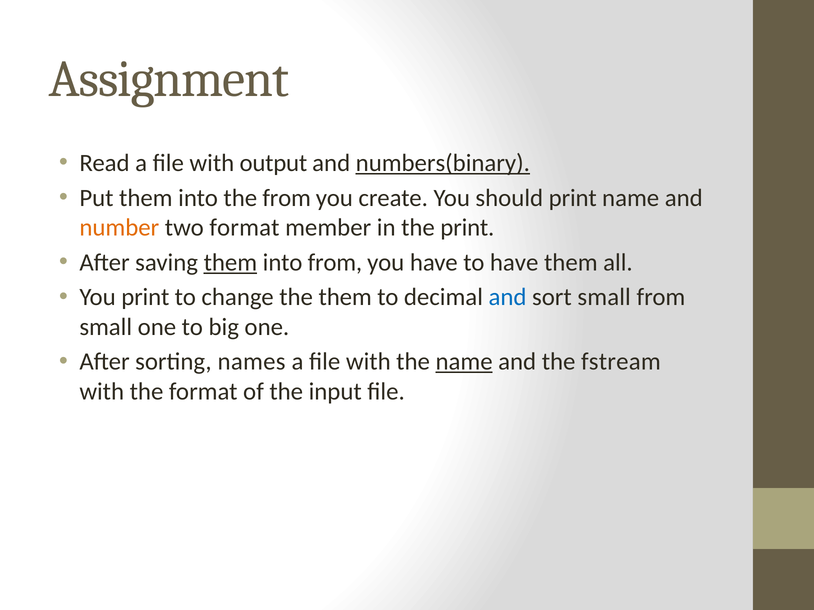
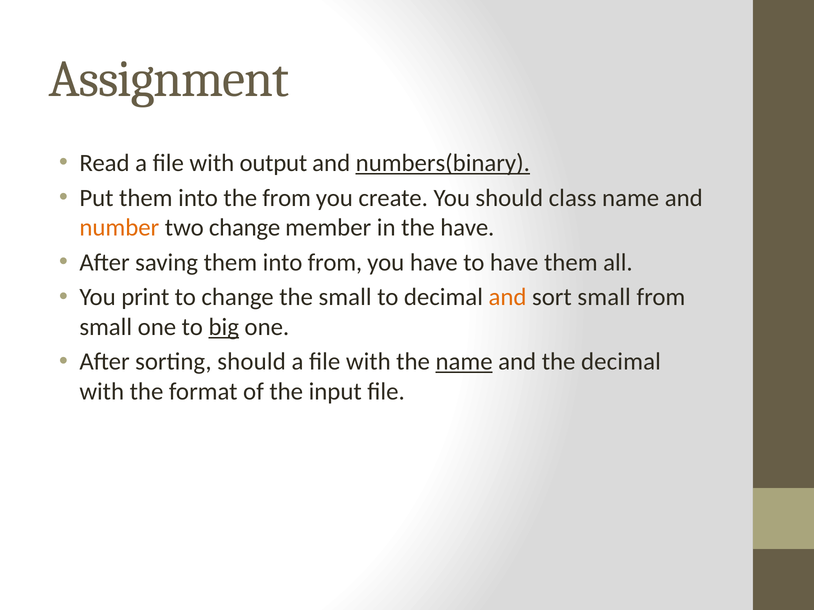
should print: print -> class (573, 198)
two format: format -> change (245, 228)
the print: print -> have (467, 228)
them underline: present -> none (230, 263)
the them: them -> small (345, 297)
and colour: blue -> orange (508, 297)
big underline: none -> present (224, 327)
sorting names: names -> should (252, 362)
the fstream: fstream -> decimal (621, 362)
